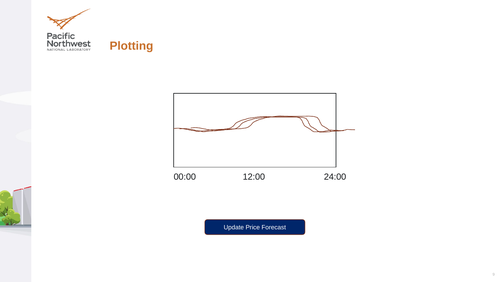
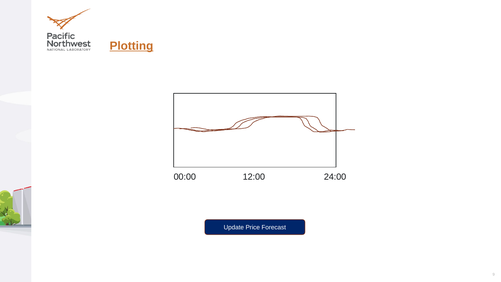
Plotting underline: none -> present (131, 46)
